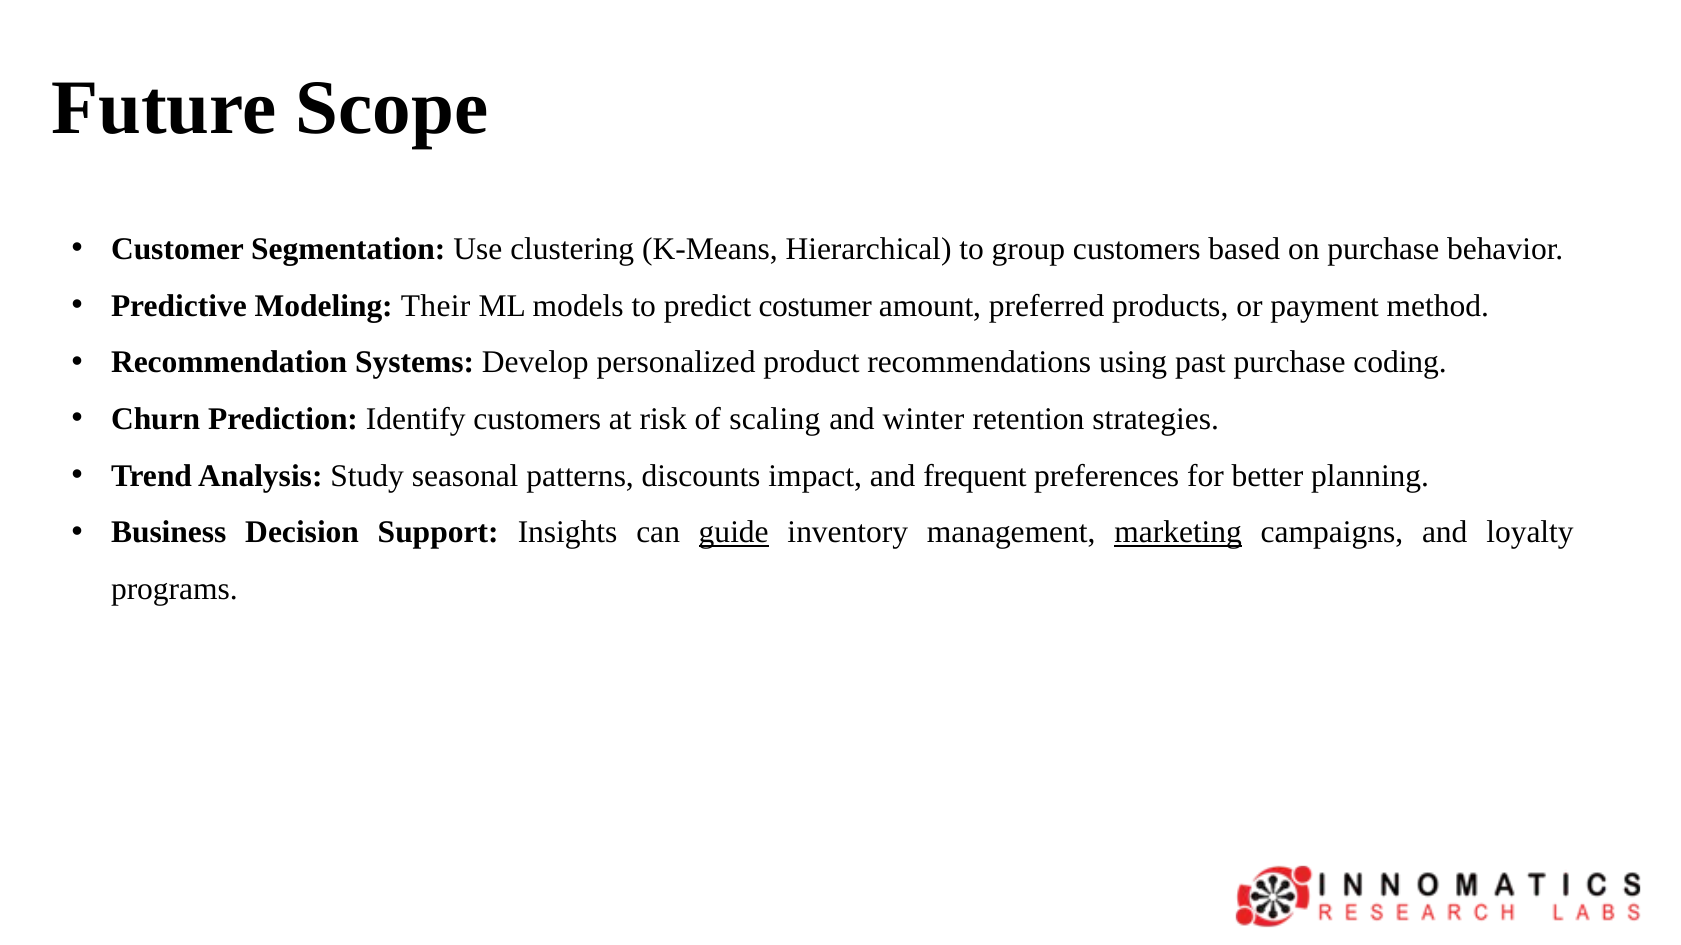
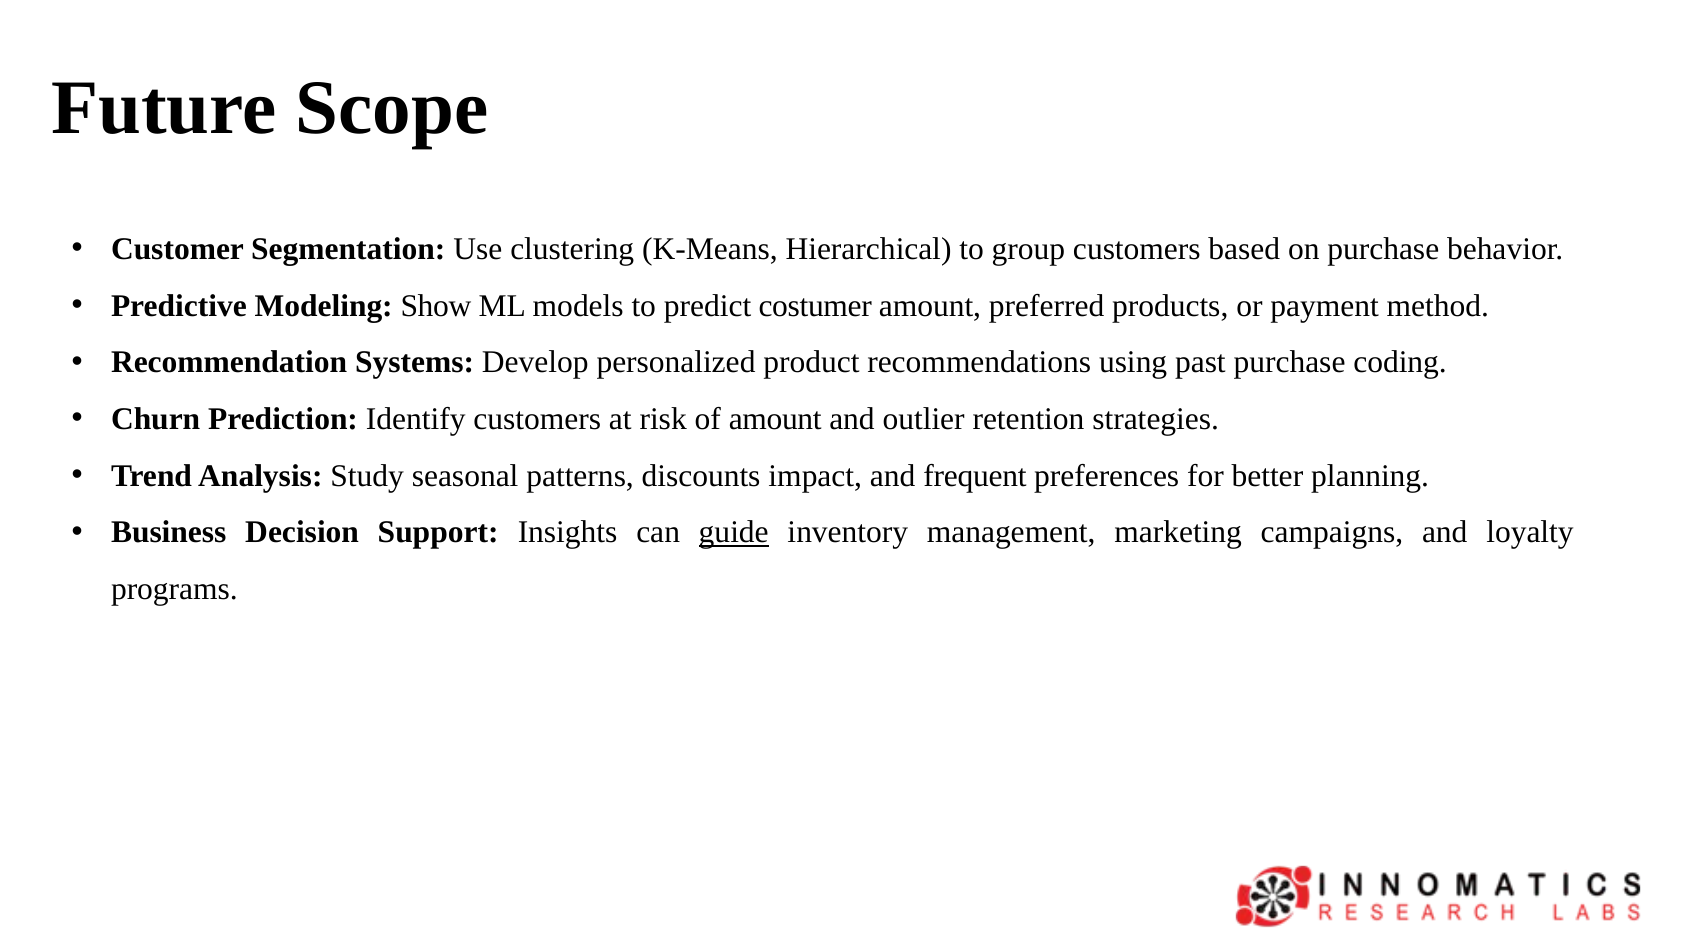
Their: Their -> Show (436, 306)
of scaling: scaling -> amount (775, 419)
winter: winter -> outlier (924, 419)
marketing underline: present -> none (1178, 533)
